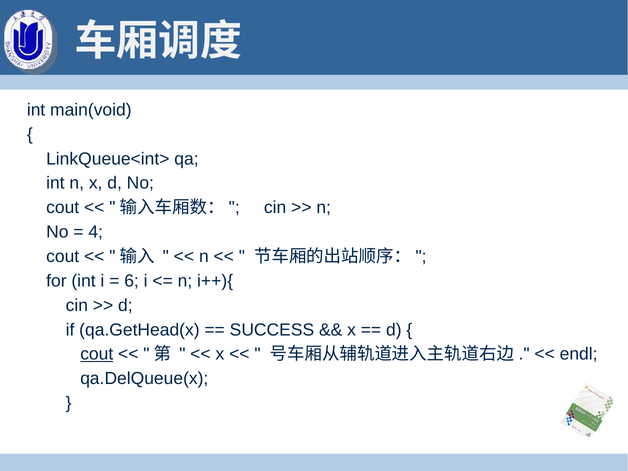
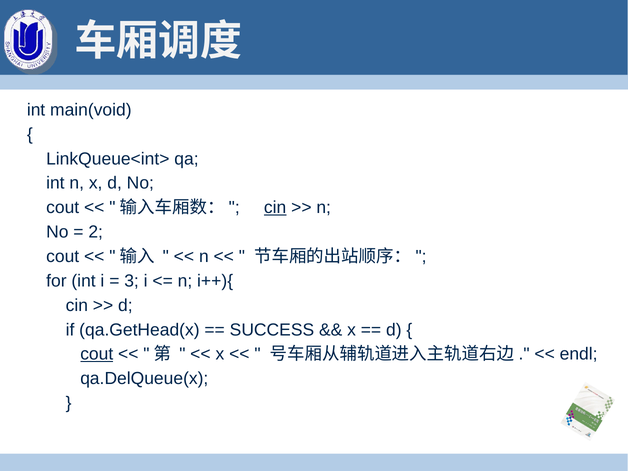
cin underline: none -> present (275, 208)
4: 4 -> 2 (96, 232)
6: 6 -> 3 (132, 281)
